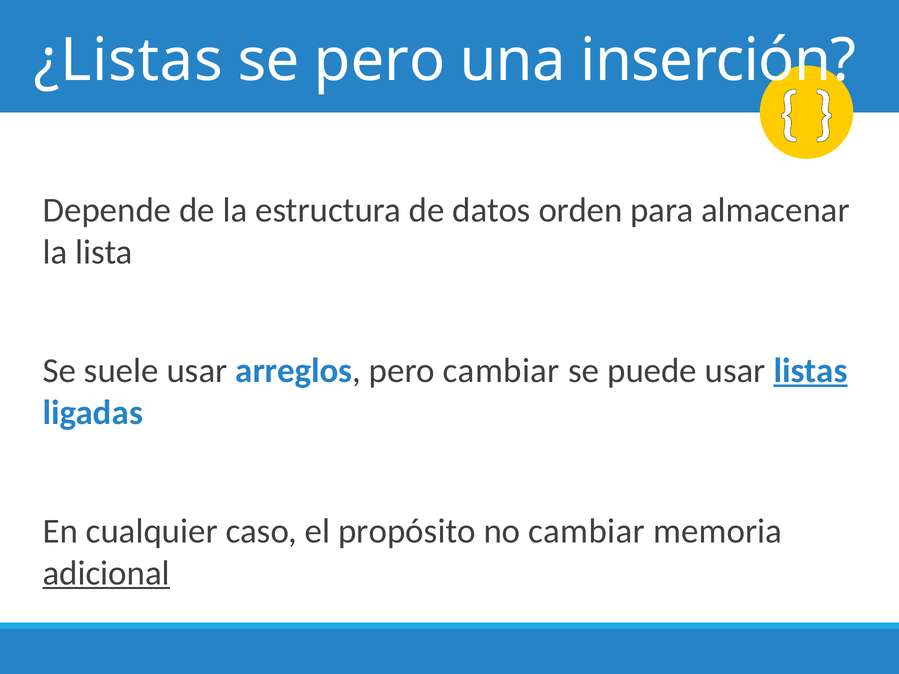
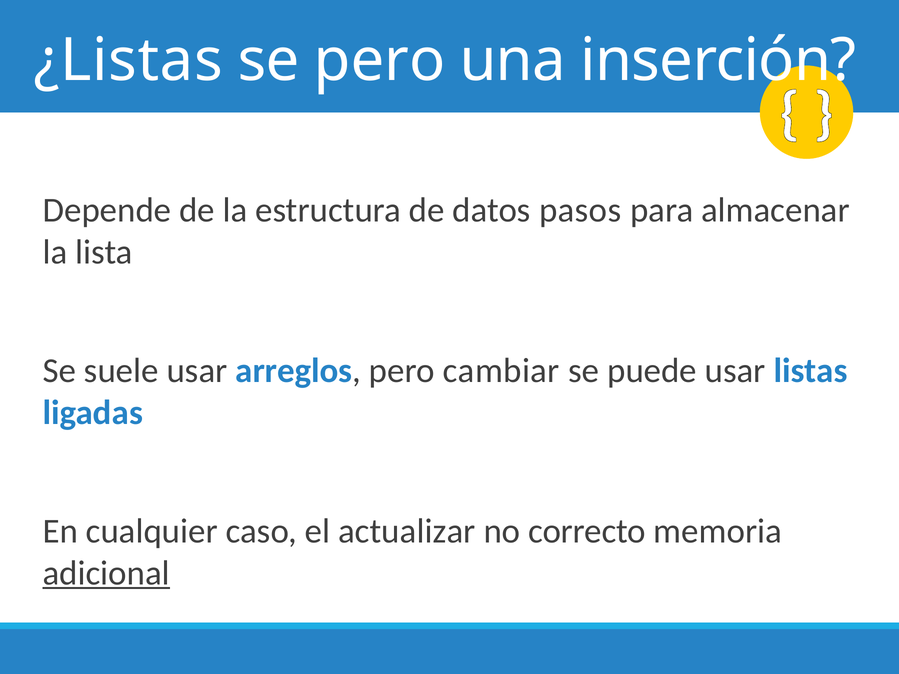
orden: orden -> pasos (580, 210)
listas underline: present -> none (811, 371)
propósito: propósito -> actualizar (407, 531)
no cambiar: cambiar -> correcto (587, 531)
